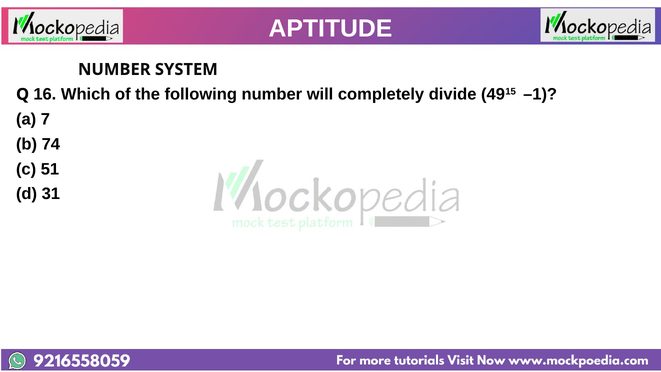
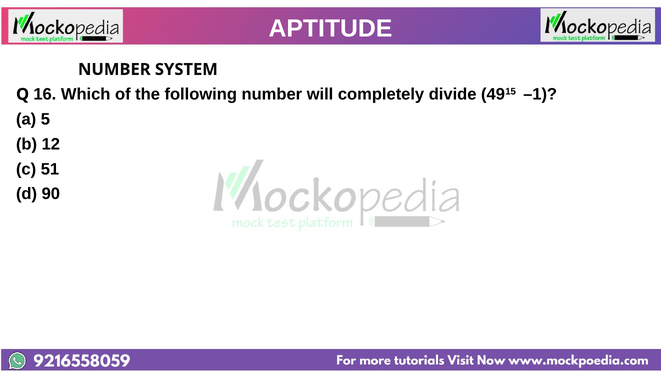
7: 7 -> 5 (45, 119)
74: 74 -> 12 (51, 144)
31: 31 -> 90 (51, 194)
